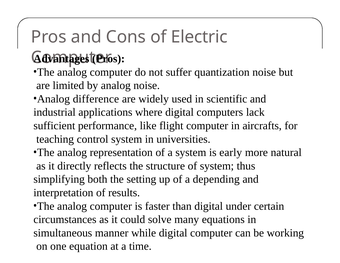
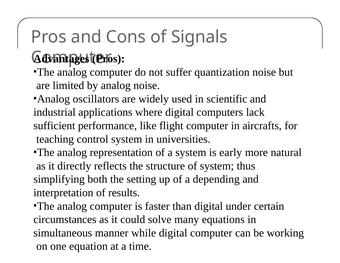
Electric: Electric -> Signals (199, 37)
difference: difference -> oscillators (96, 99)
